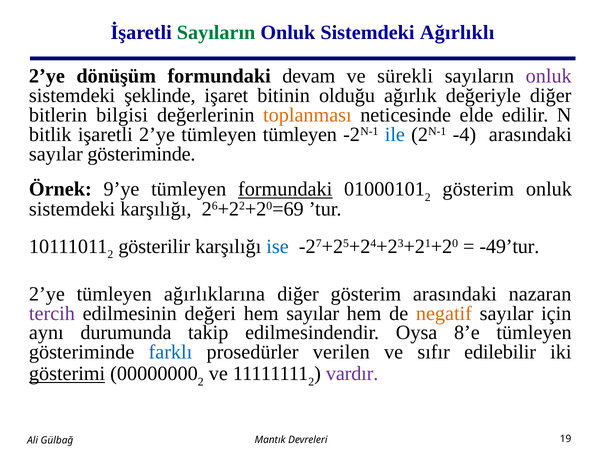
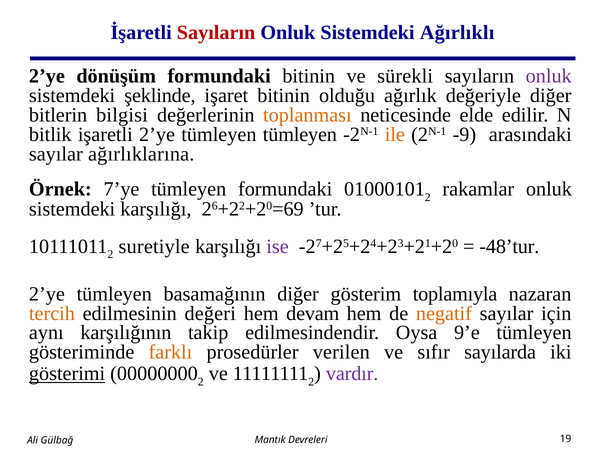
Sayıların colour: green -> red (216, 33)
formundaki devam: devam -> bitinin (309, 76)
ile colour: blue -> orange (395, 134)
-4: -4 -> -9 (464, 134)
sayılar gösteriminde: gösteriminde -> ağırlıklarına (141, 154)
9’ye: 9’ye -> 7’ye (121, 189)
formundaki underline: present -> none (285, 189)
gösterim: gösterim -> rakamlar (478, 189)
gösterilir: gösterilir -> suretiyle (154, 246)
ise colour: blue -> purple (277, 246)
-49’tur: -49’tur -> -48’tur (509, 246)
ağırlıklarına: ağırlıklarına -> basamağının (215, 294)
gösterim arasındaki: arasındaki -> toplamıyla (455, 294)
tercih colour: purple -> orange (52, 313)
hem sayılar: sayılar -> devam (313, 313)
durumunda: durumunda -> karşılığının (126, 332)
8’e: 8’e -> 9’e (467, 332)
farklı colour: blue -> orange (170, 352)
edilebilir: edilebilir -> sayılarda (500, 352)
